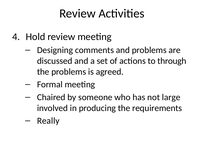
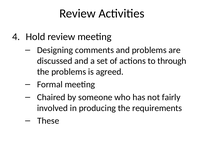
large: large -> fairly (171, 97)
Really: Really -> These (48, 121)
